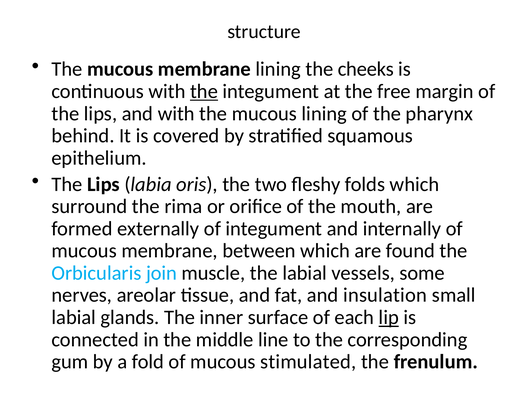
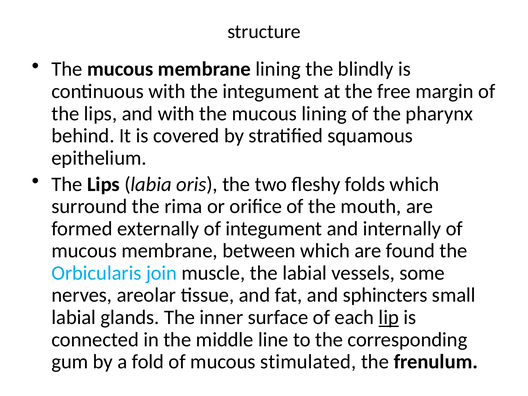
cheeks: cheeks -> blindly (366, 69)
the underline: present -> none (204, 91)
insulation: insulation -> sphincters (385, 295)
